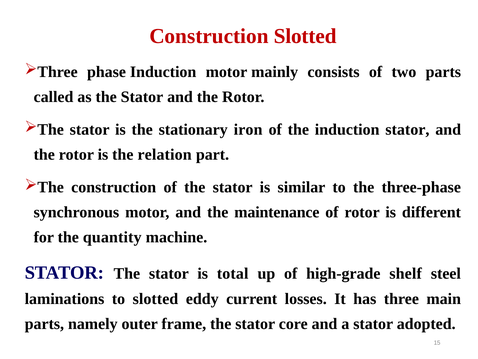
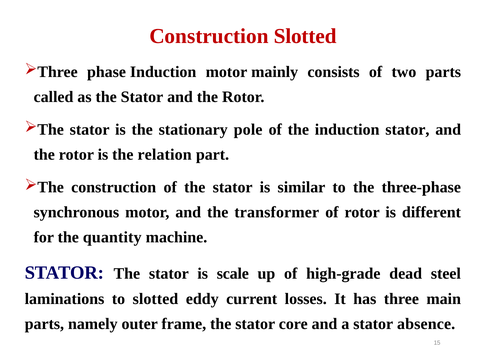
iron: iron -> pole (248, 129)
maintenance: maintenance -> transformer (277, 212)
total: total -> scale (233, 273)
shelf: shelf -> dead (406, 273)
adopted: adopted -> absence (426, 323)
